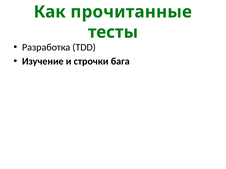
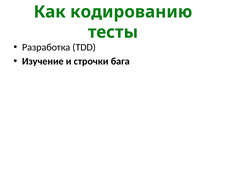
прочитанные: прочитанные -> кодированию (131, 12)
